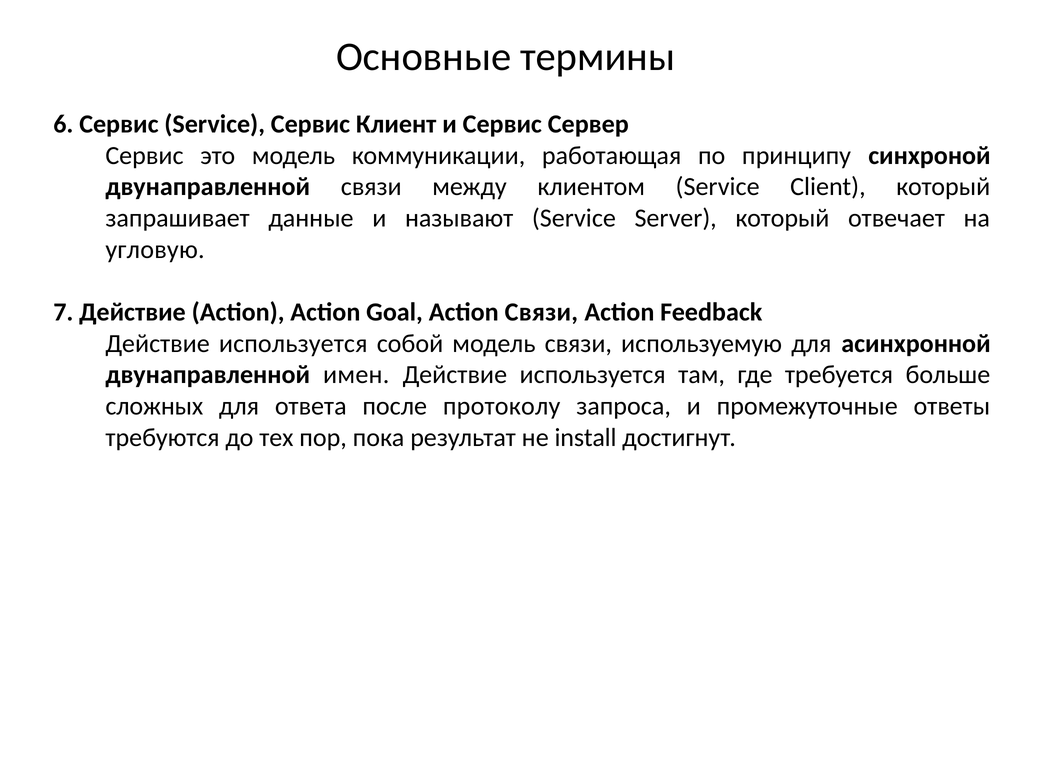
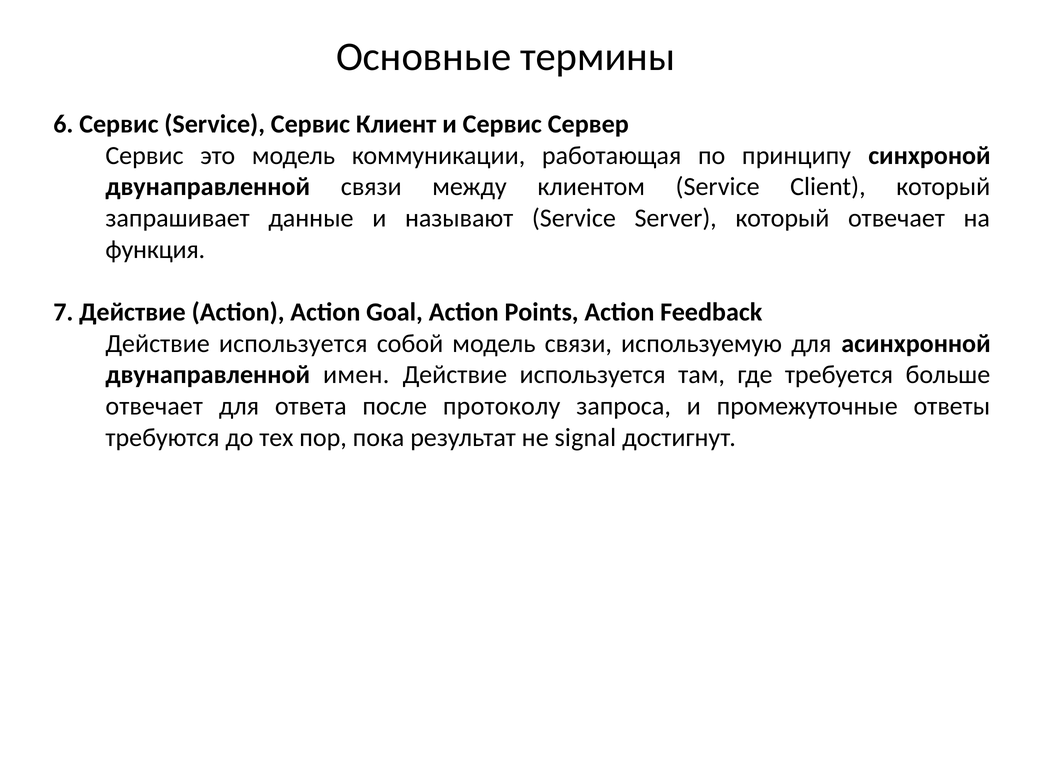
угловую: угловую -> функция (155, 249)
Action Связи: Связи -> Points (542, 312)
сложных: сложных -> отвечает (154, 406)
install: install -> signal (585, 437)
